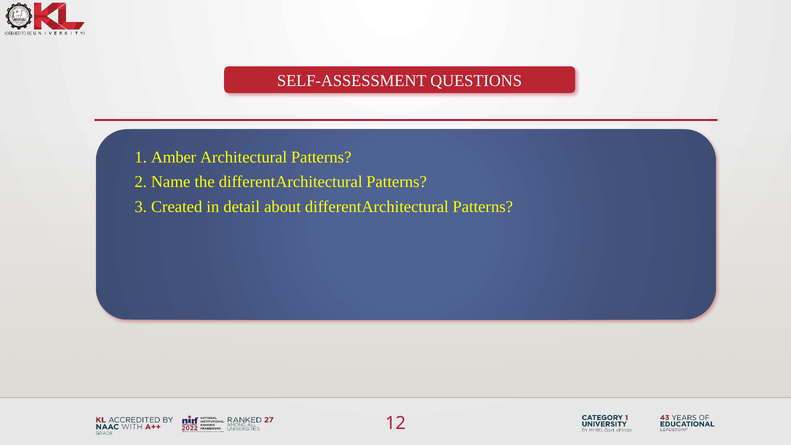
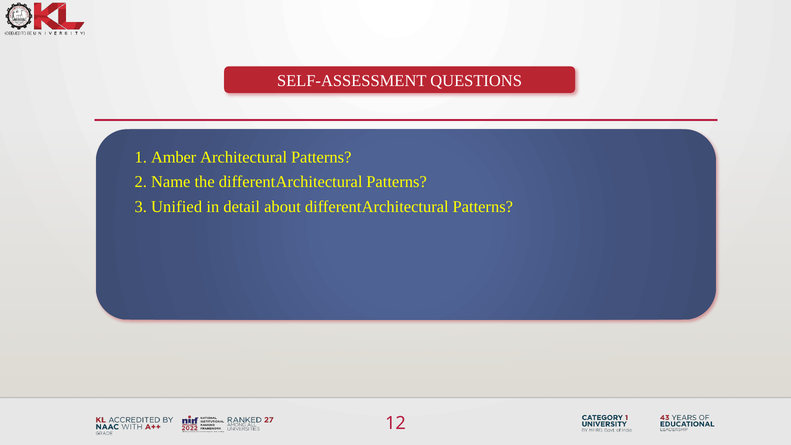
Created: Created -> Unified (177, 207)
